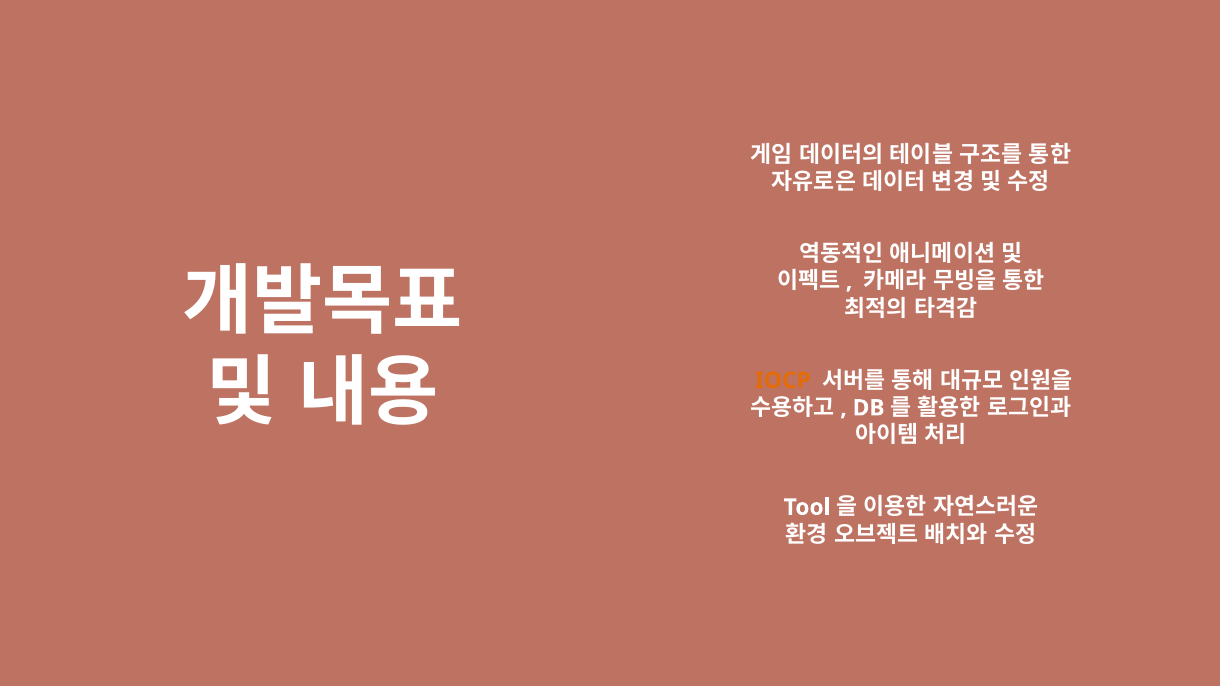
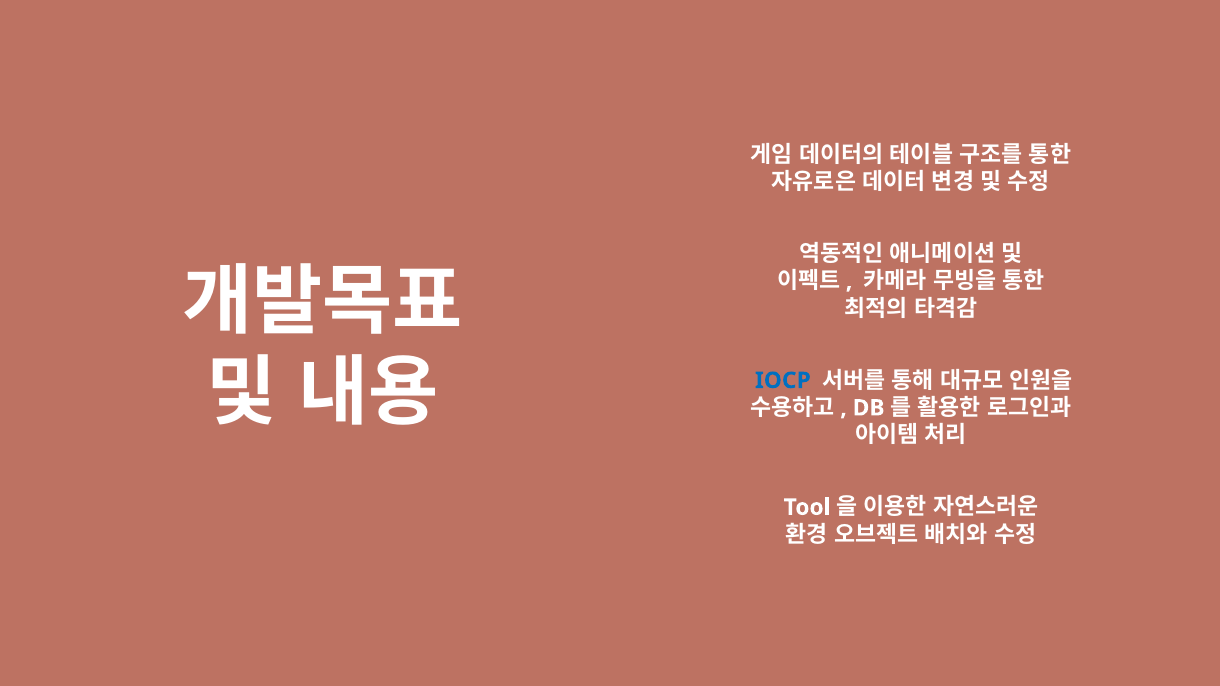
IOCP colour: orange -> blue (783, 381)
